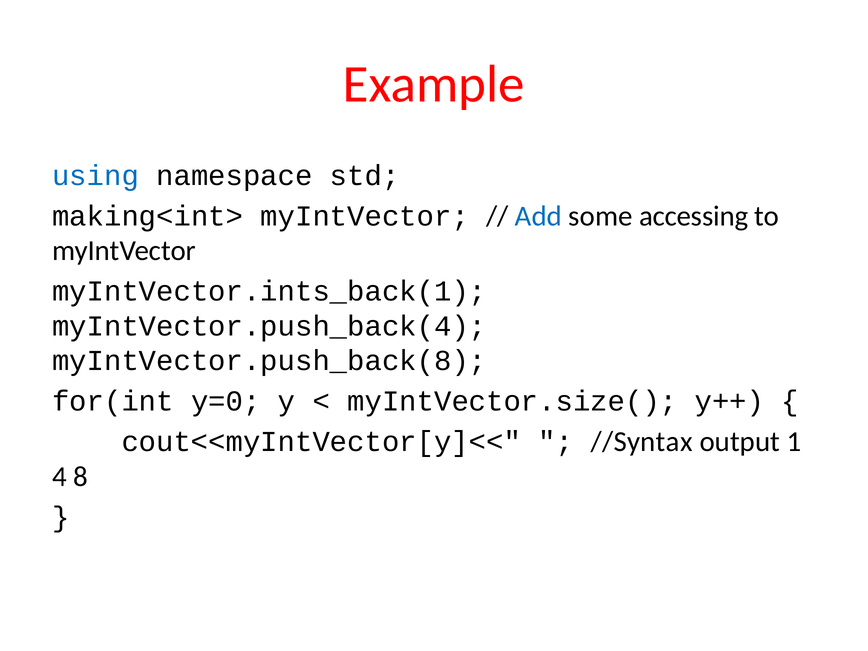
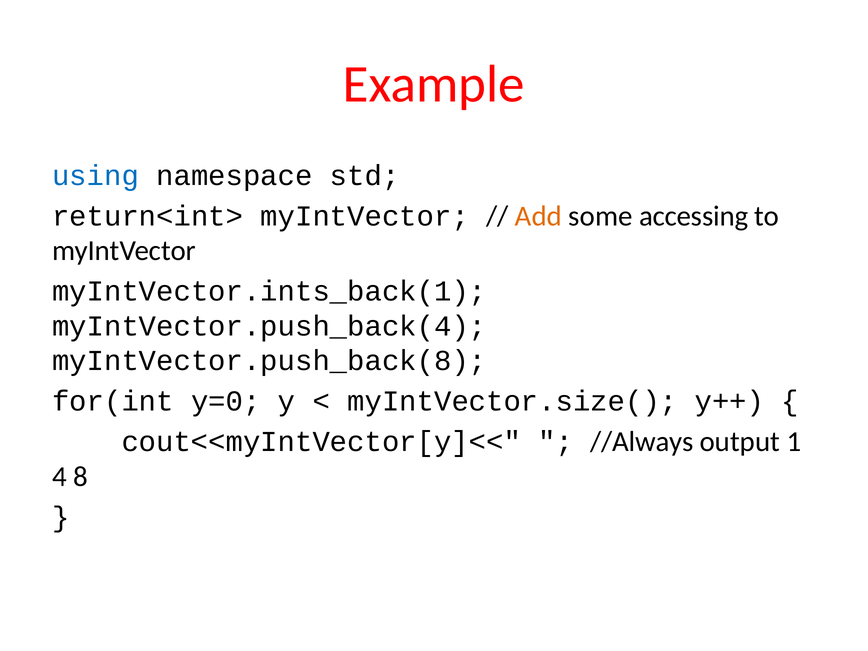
making<int>: making<int> -> return<int> (148, 216)
Add colour: blue -> orange (538, 216)
//Syntax: //Syntax -> //Always (642, 442)
